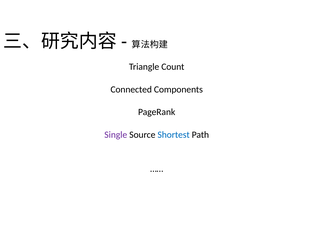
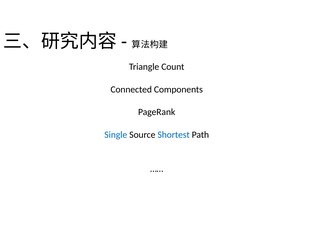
Single colour: purple -> blue (116, 135)
